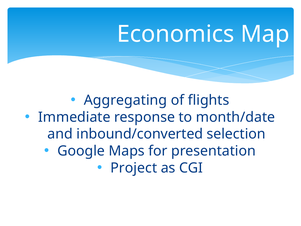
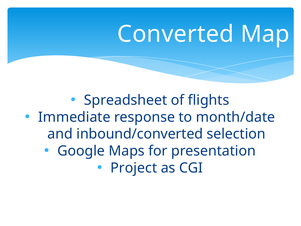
Economics: Economics -> Converted (176, 34)
Aggregating: Aggregating -> Spreadsheet (126, 100)
